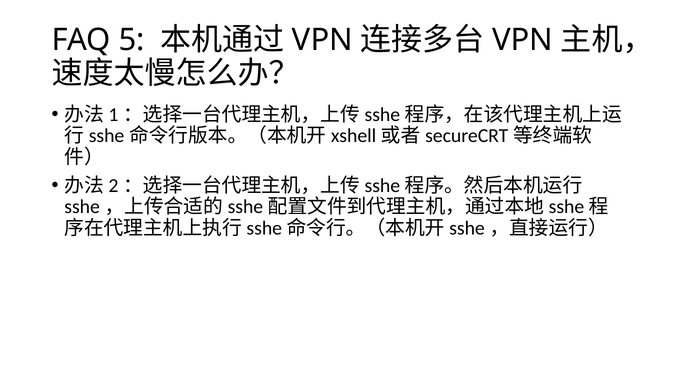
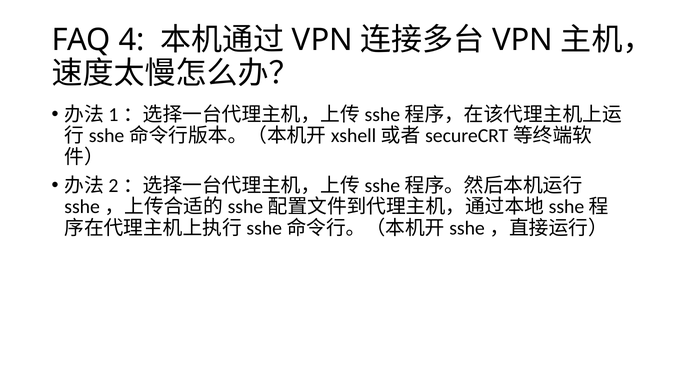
5: 5 -> 4 (132, 40)
